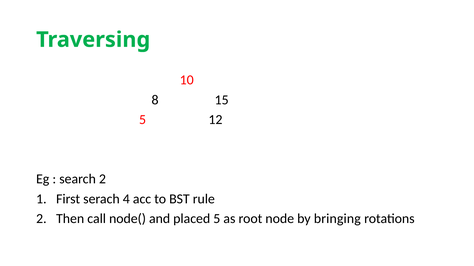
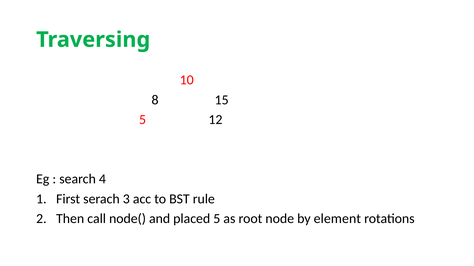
search 2: 2 -> 4 (102, 180)
4: 4 -> 3 (126, 199)
bringing: bringing -> element (337, 219)
